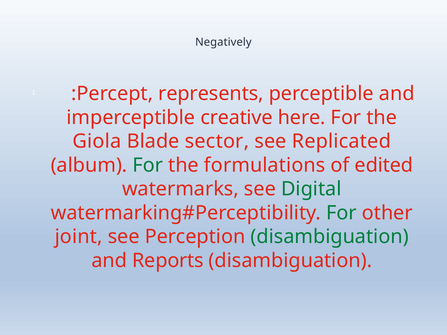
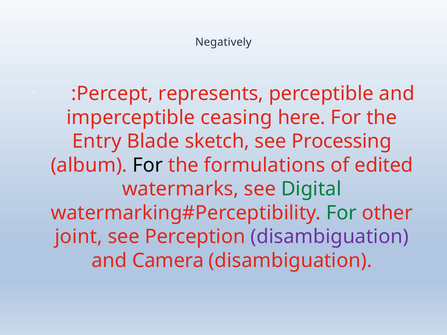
creative: creative -> ceasing (236, 118)
Giola: Giola -> Entry (97, 141)
sector: sector -> sketch (217, 141)
Replicated: Replicated -> Processing (342, 141)
For colour: green -> black (148, 165)
disambiguation colour: green -> purple (330, 237)
Reports: Reports -> Camera (168, 261)
